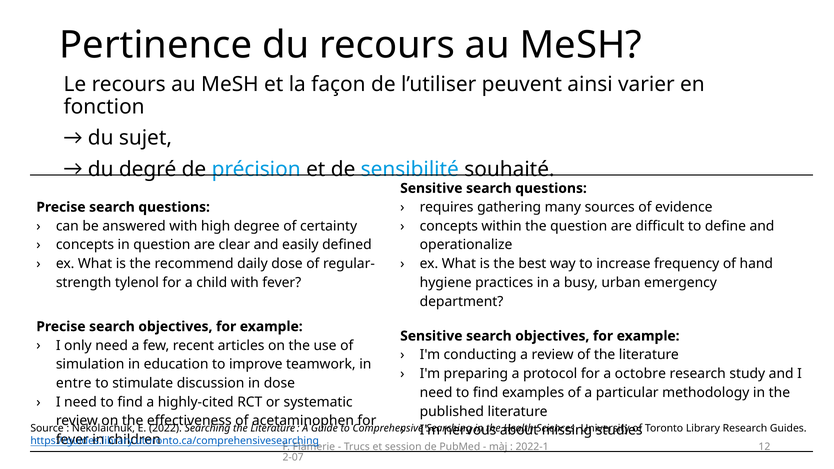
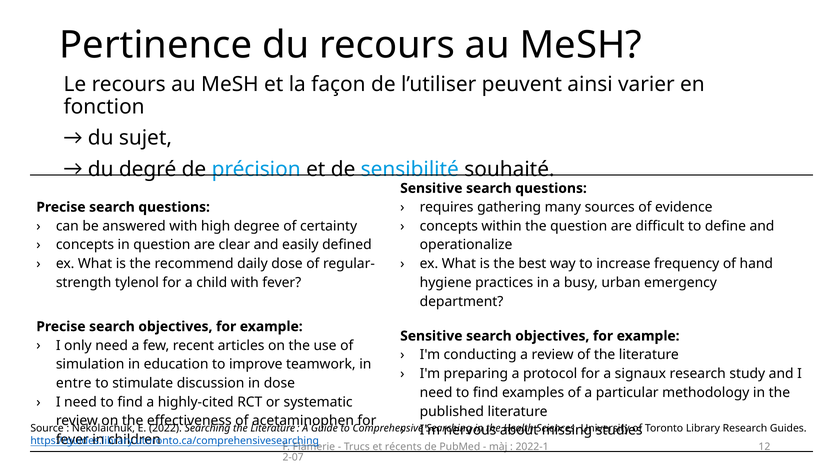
octobre: octobre -> signaux (640, 374)
session: session -> récents (403, 447)
